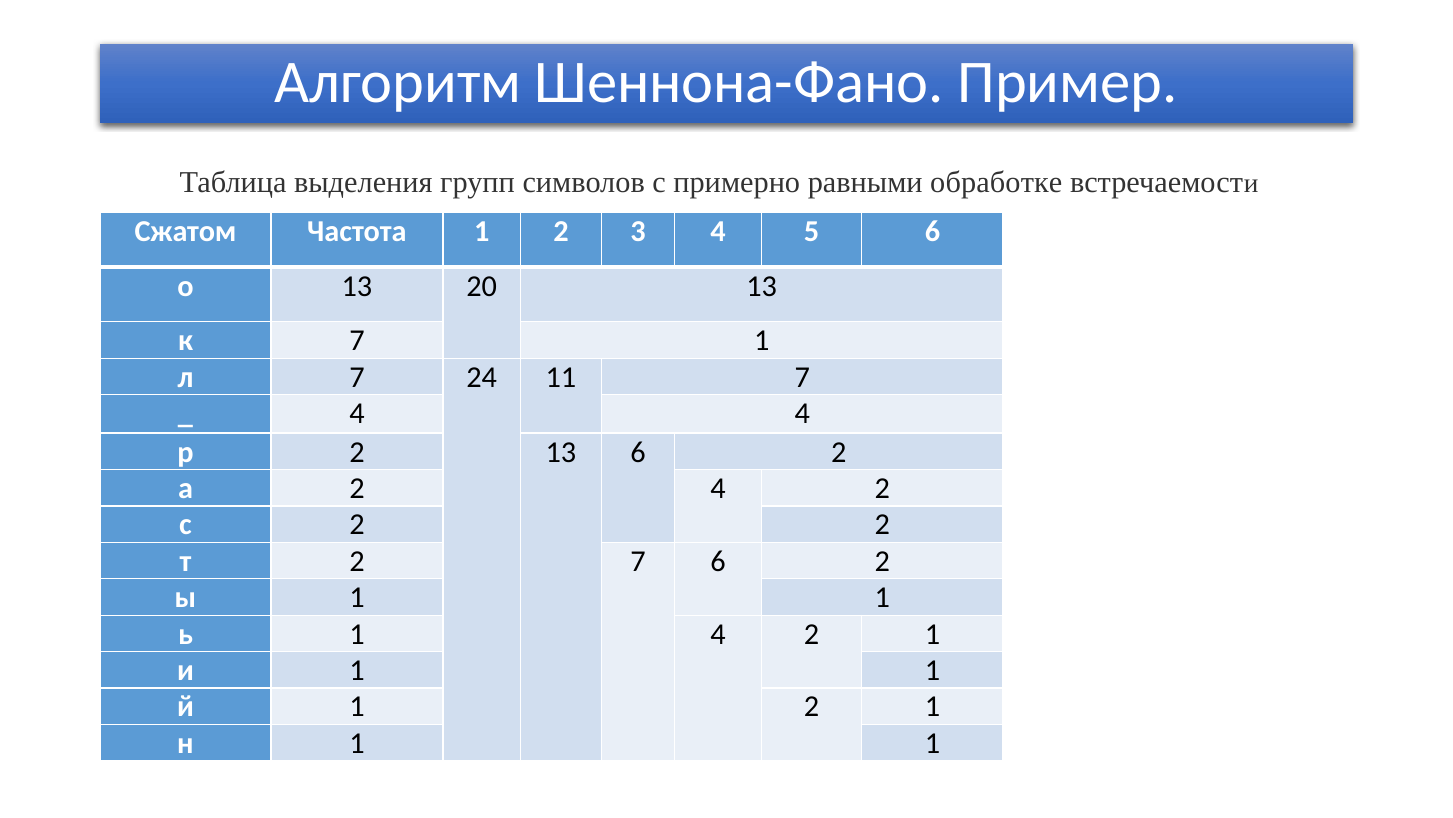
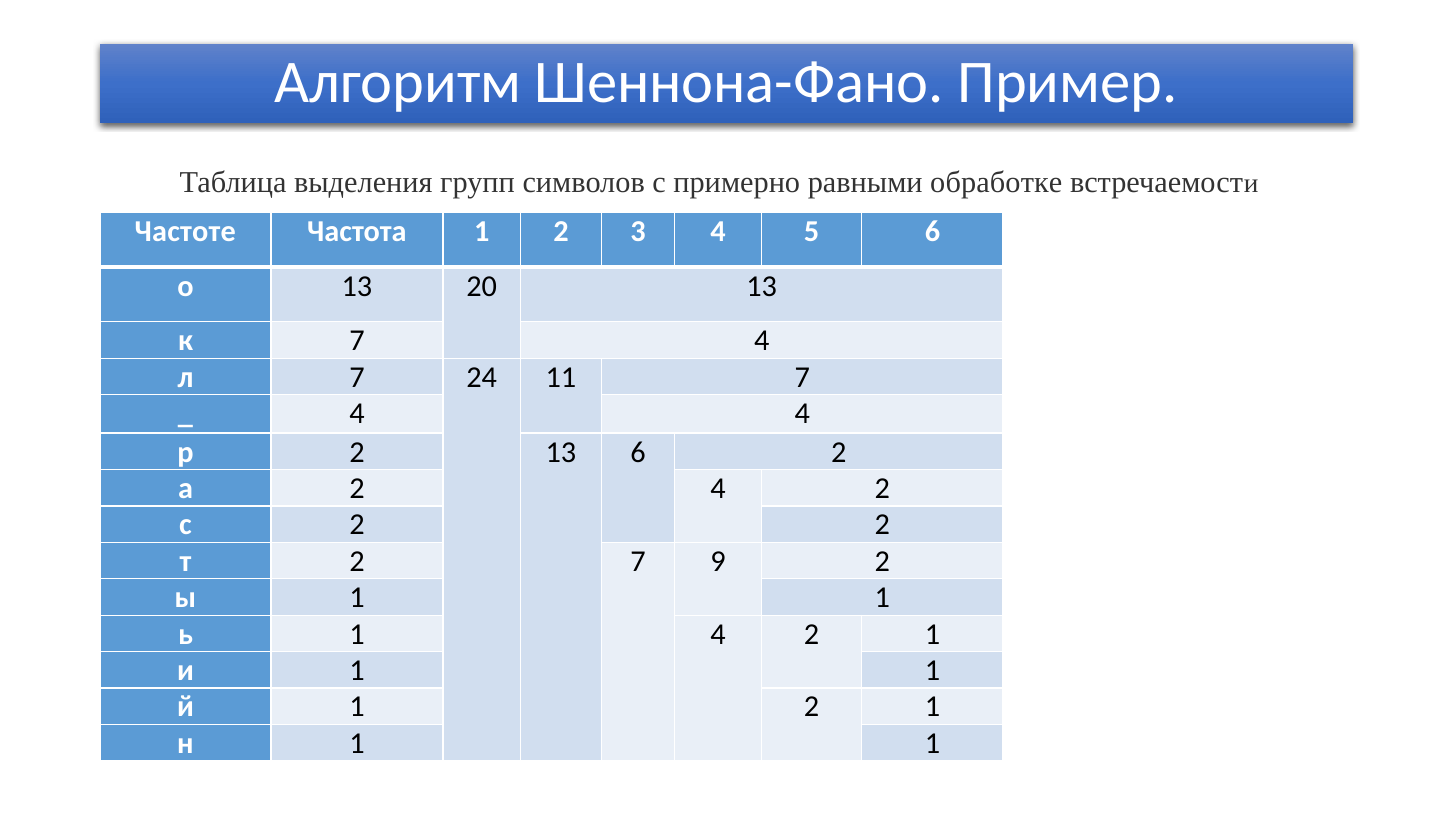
Сжатом: Сжатом -> Частоте (185, 231)
7 1: 1 -> 4 (762, 340)
7 6: 6 -> 9 (718, 561)
